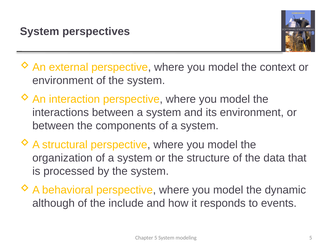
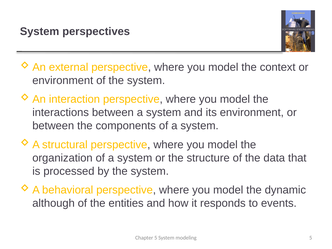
include: include -> entities (126, 203)
